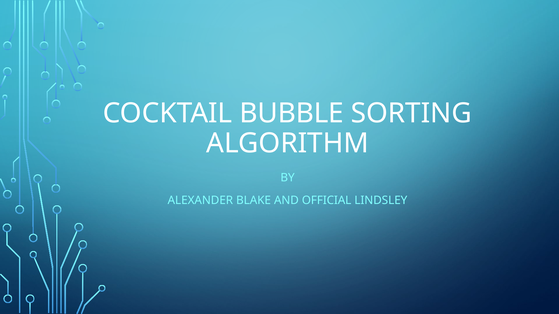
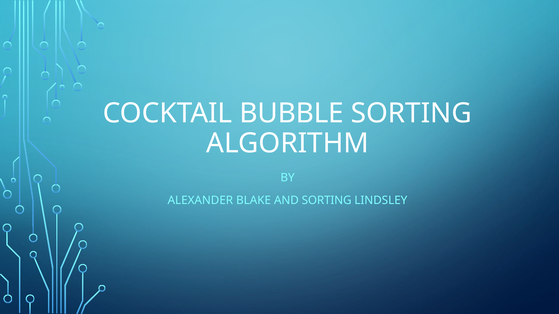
AND OFFICIAL: OFFICIAL -> SORTING (327, 200)
